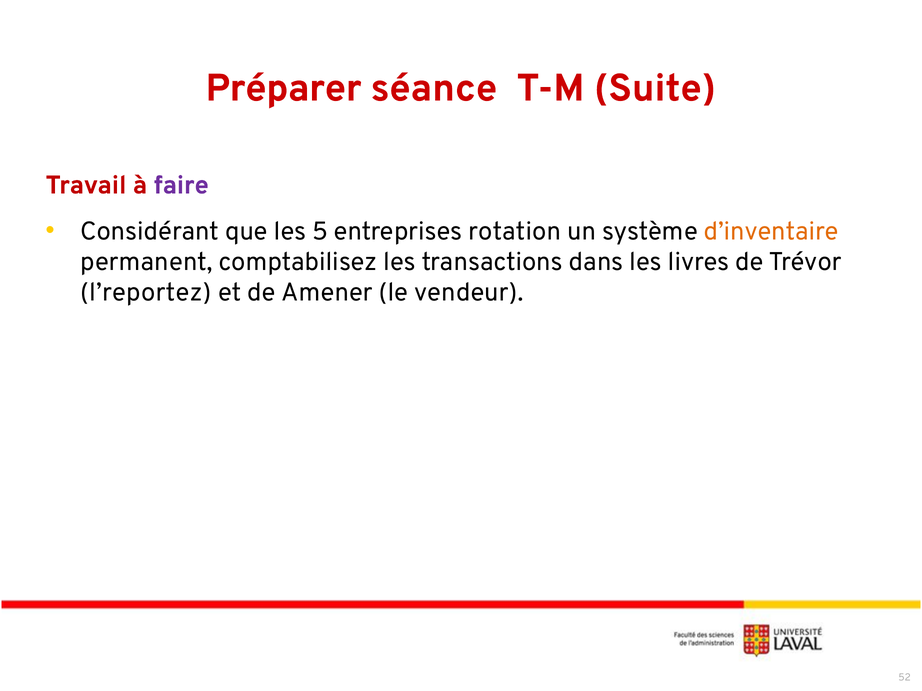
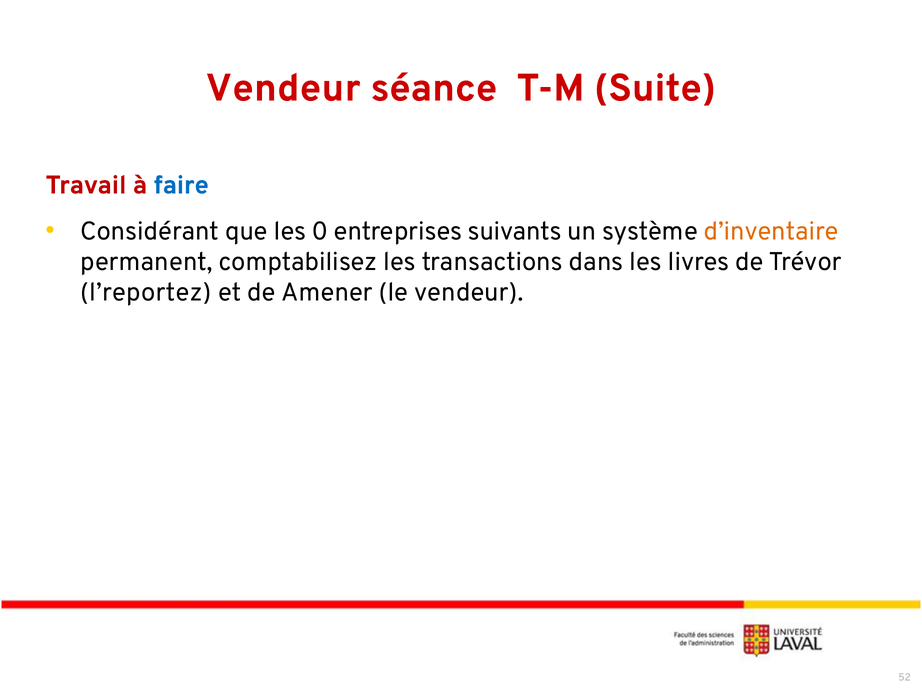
Préparer: Préparer -> Vendeur (283, 88)
faire colour: purple -> blue (181, 185)
5: 5 -> 0 (320, 231)
rotation: rotation -> suivants (515, 231)
